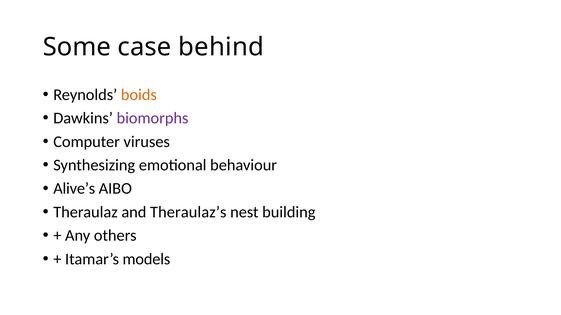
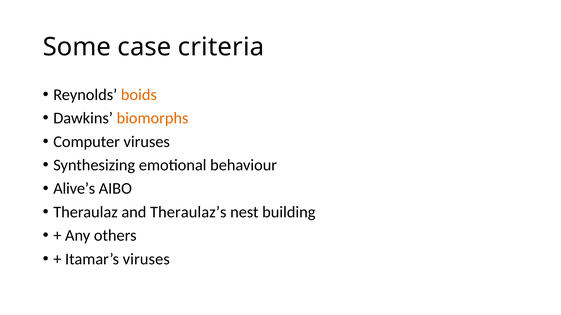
behind: behind -> criteria (221, 47)
biomorphs colour: purple -> orange (153, 118)
Itamar’s models: models -> viruses (146, 260)
